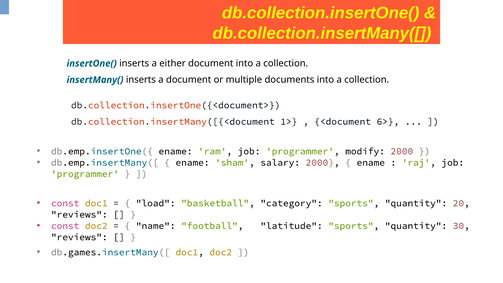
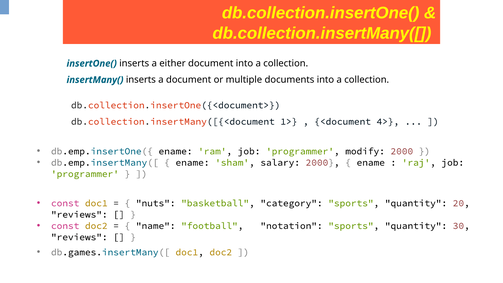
6>: 6> -> 4> (388, 122)
load: load -> nuts (156, 203)
latitude: latitude -> notation (292, 226)
